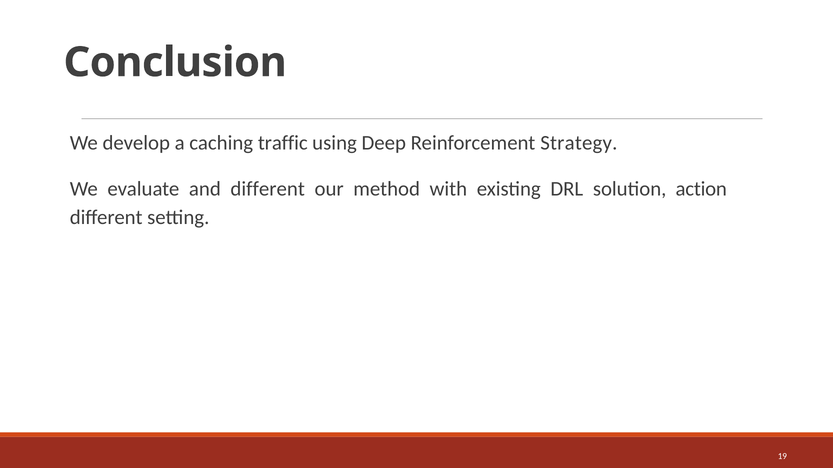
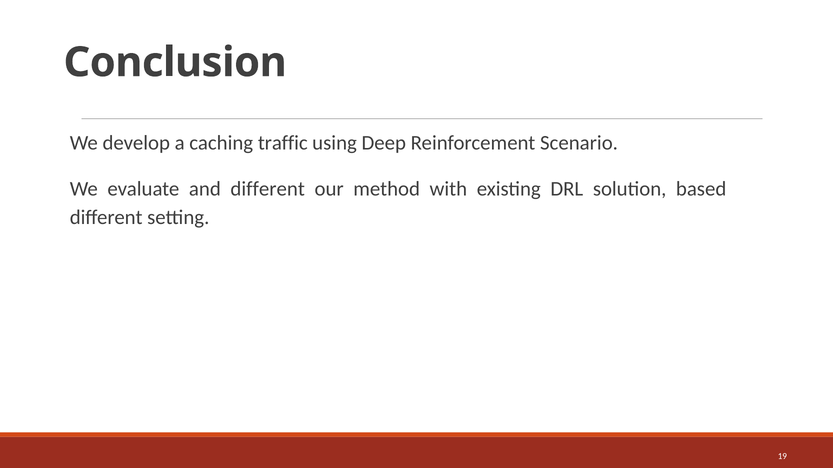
Strategy: Strategy -> Scenario (579, 143)
action: action -> based (701, 189)
